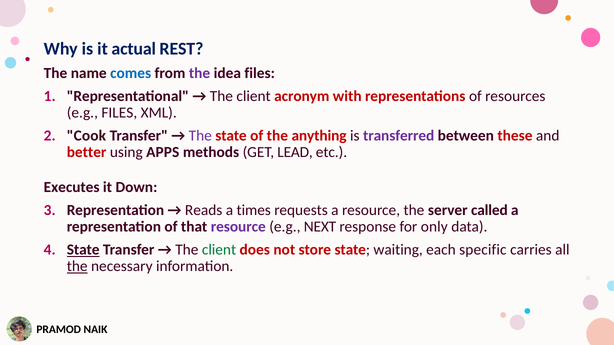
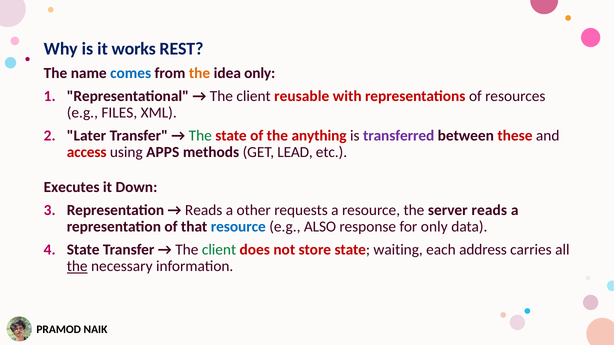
actual: actual -> works (134, 49)
the colour: purple -> orange (200, 73)
idea files: files -> only (260, 73)
acronym: acronym -> reusable (302, 96)
Cook: Cook -> Later (86, 136)
The colour: purple -> green (200, 136)
better: better -> access (87, 153)
times: times -> other (254, 210)
server called: called -> reads (489, 210)
resource colour: purple -> blue (238, 227)
NEXT: NEXT -> ALSO (320, 227)
State underline: present -> none (83, 250)
specific: specific -> address (483, 250)
